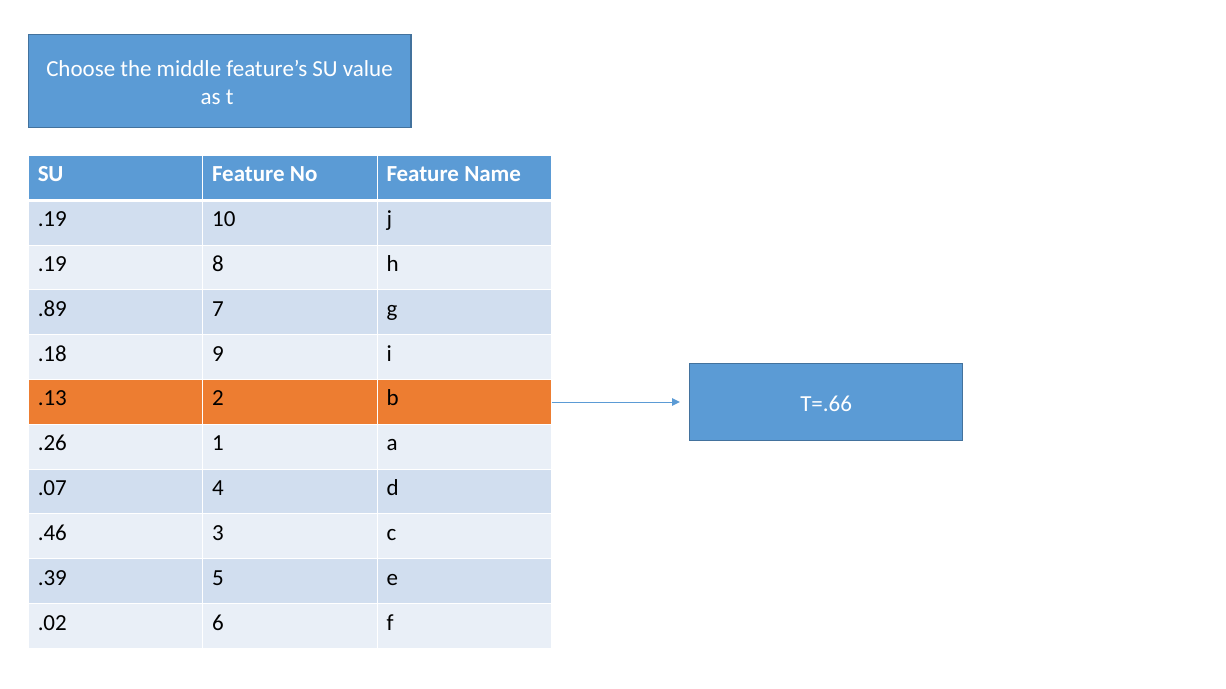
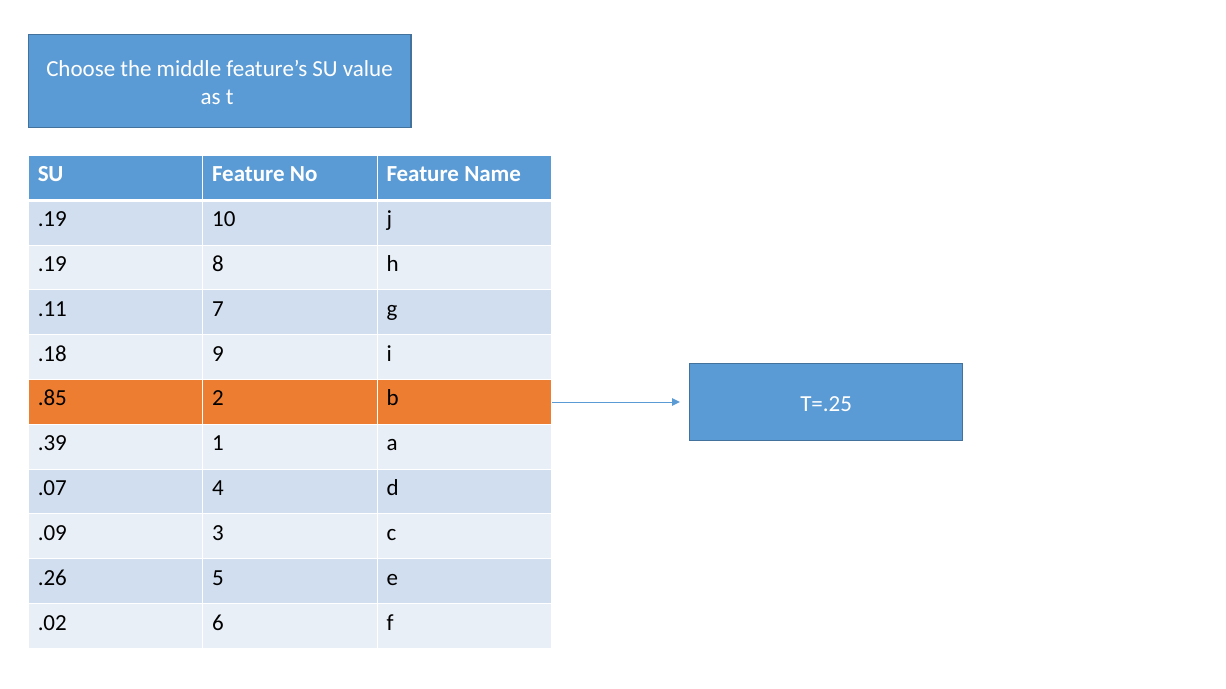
.89: .89 -> .11 (52, 309)
.13: .13 -> .85 (52, 399)
T=.66: T=.66 -> T=.25 (826, 404)
.26: .26 -> .39 (52, 444)
.46: .46 -> .09 (52, 533)
.39: .39 -> .26 (52, 578)
